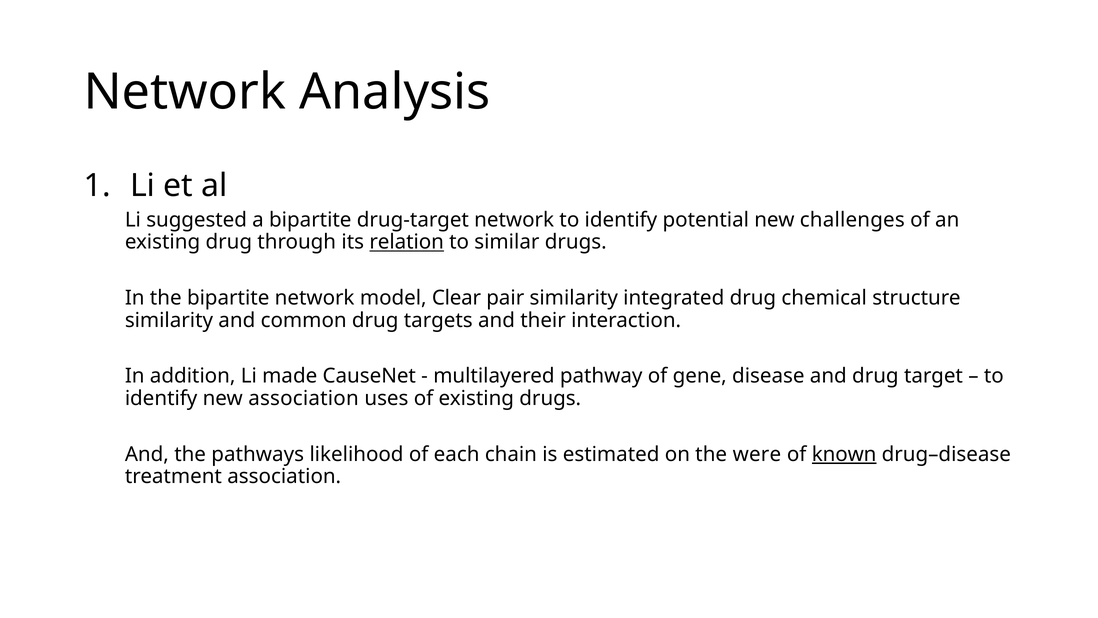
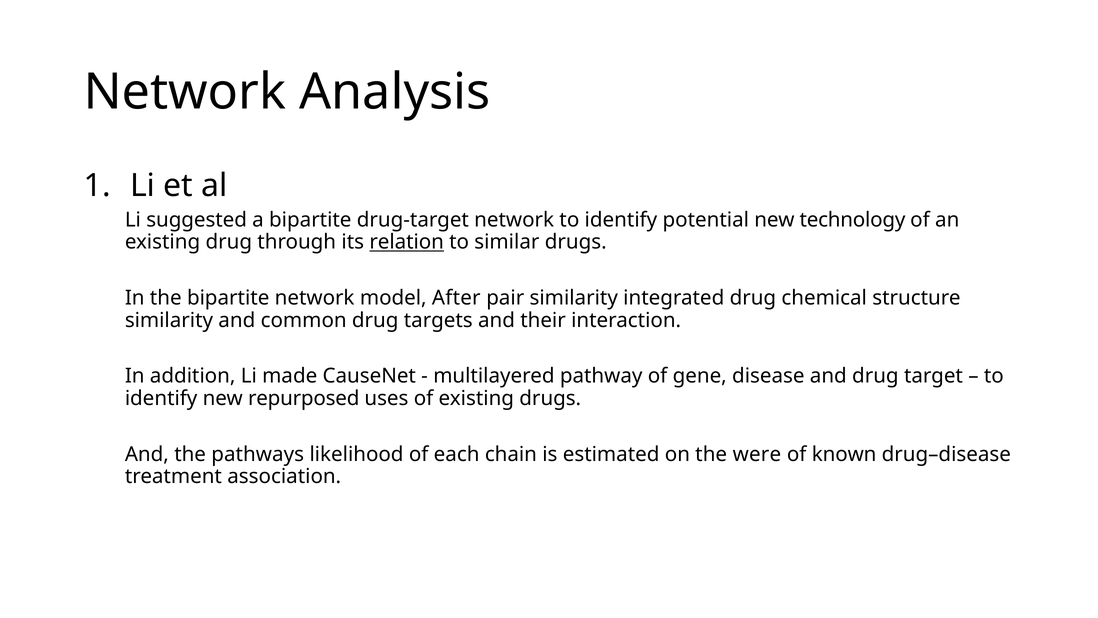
challenges: challenges -> technology (852, 220)
Clear: Clear -> After (456, 298)
new association: association -> repurposed (304, 398)
known underline: present -> none (844, 454)
